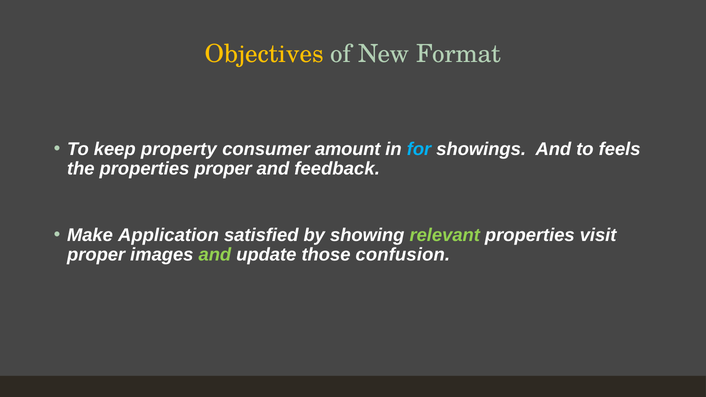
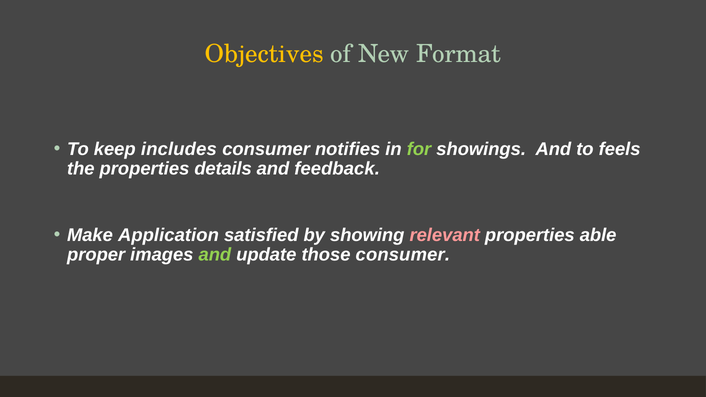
property: property -> includes (179, 149)
amount: amount -> notifies (348, 149)
for colour: light blue -> light green (419, 149)
properties proper: proper -> details (223, 169)
relevant colour: light green -> pink (445, 235)
visit: visit -> able (598, 235)
those confusion: confusion -> consumer (403, 255)
